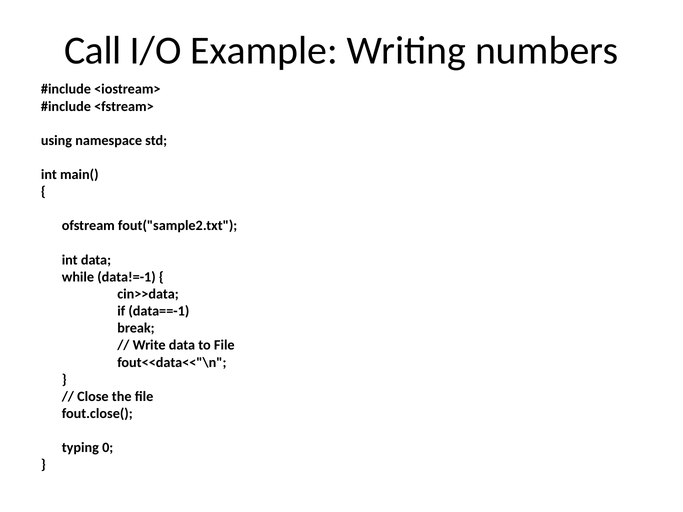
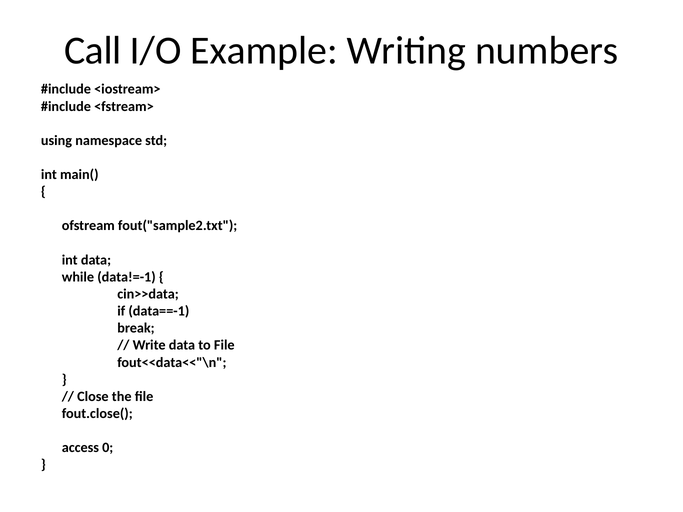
typing: typing -> access (80, 448)
